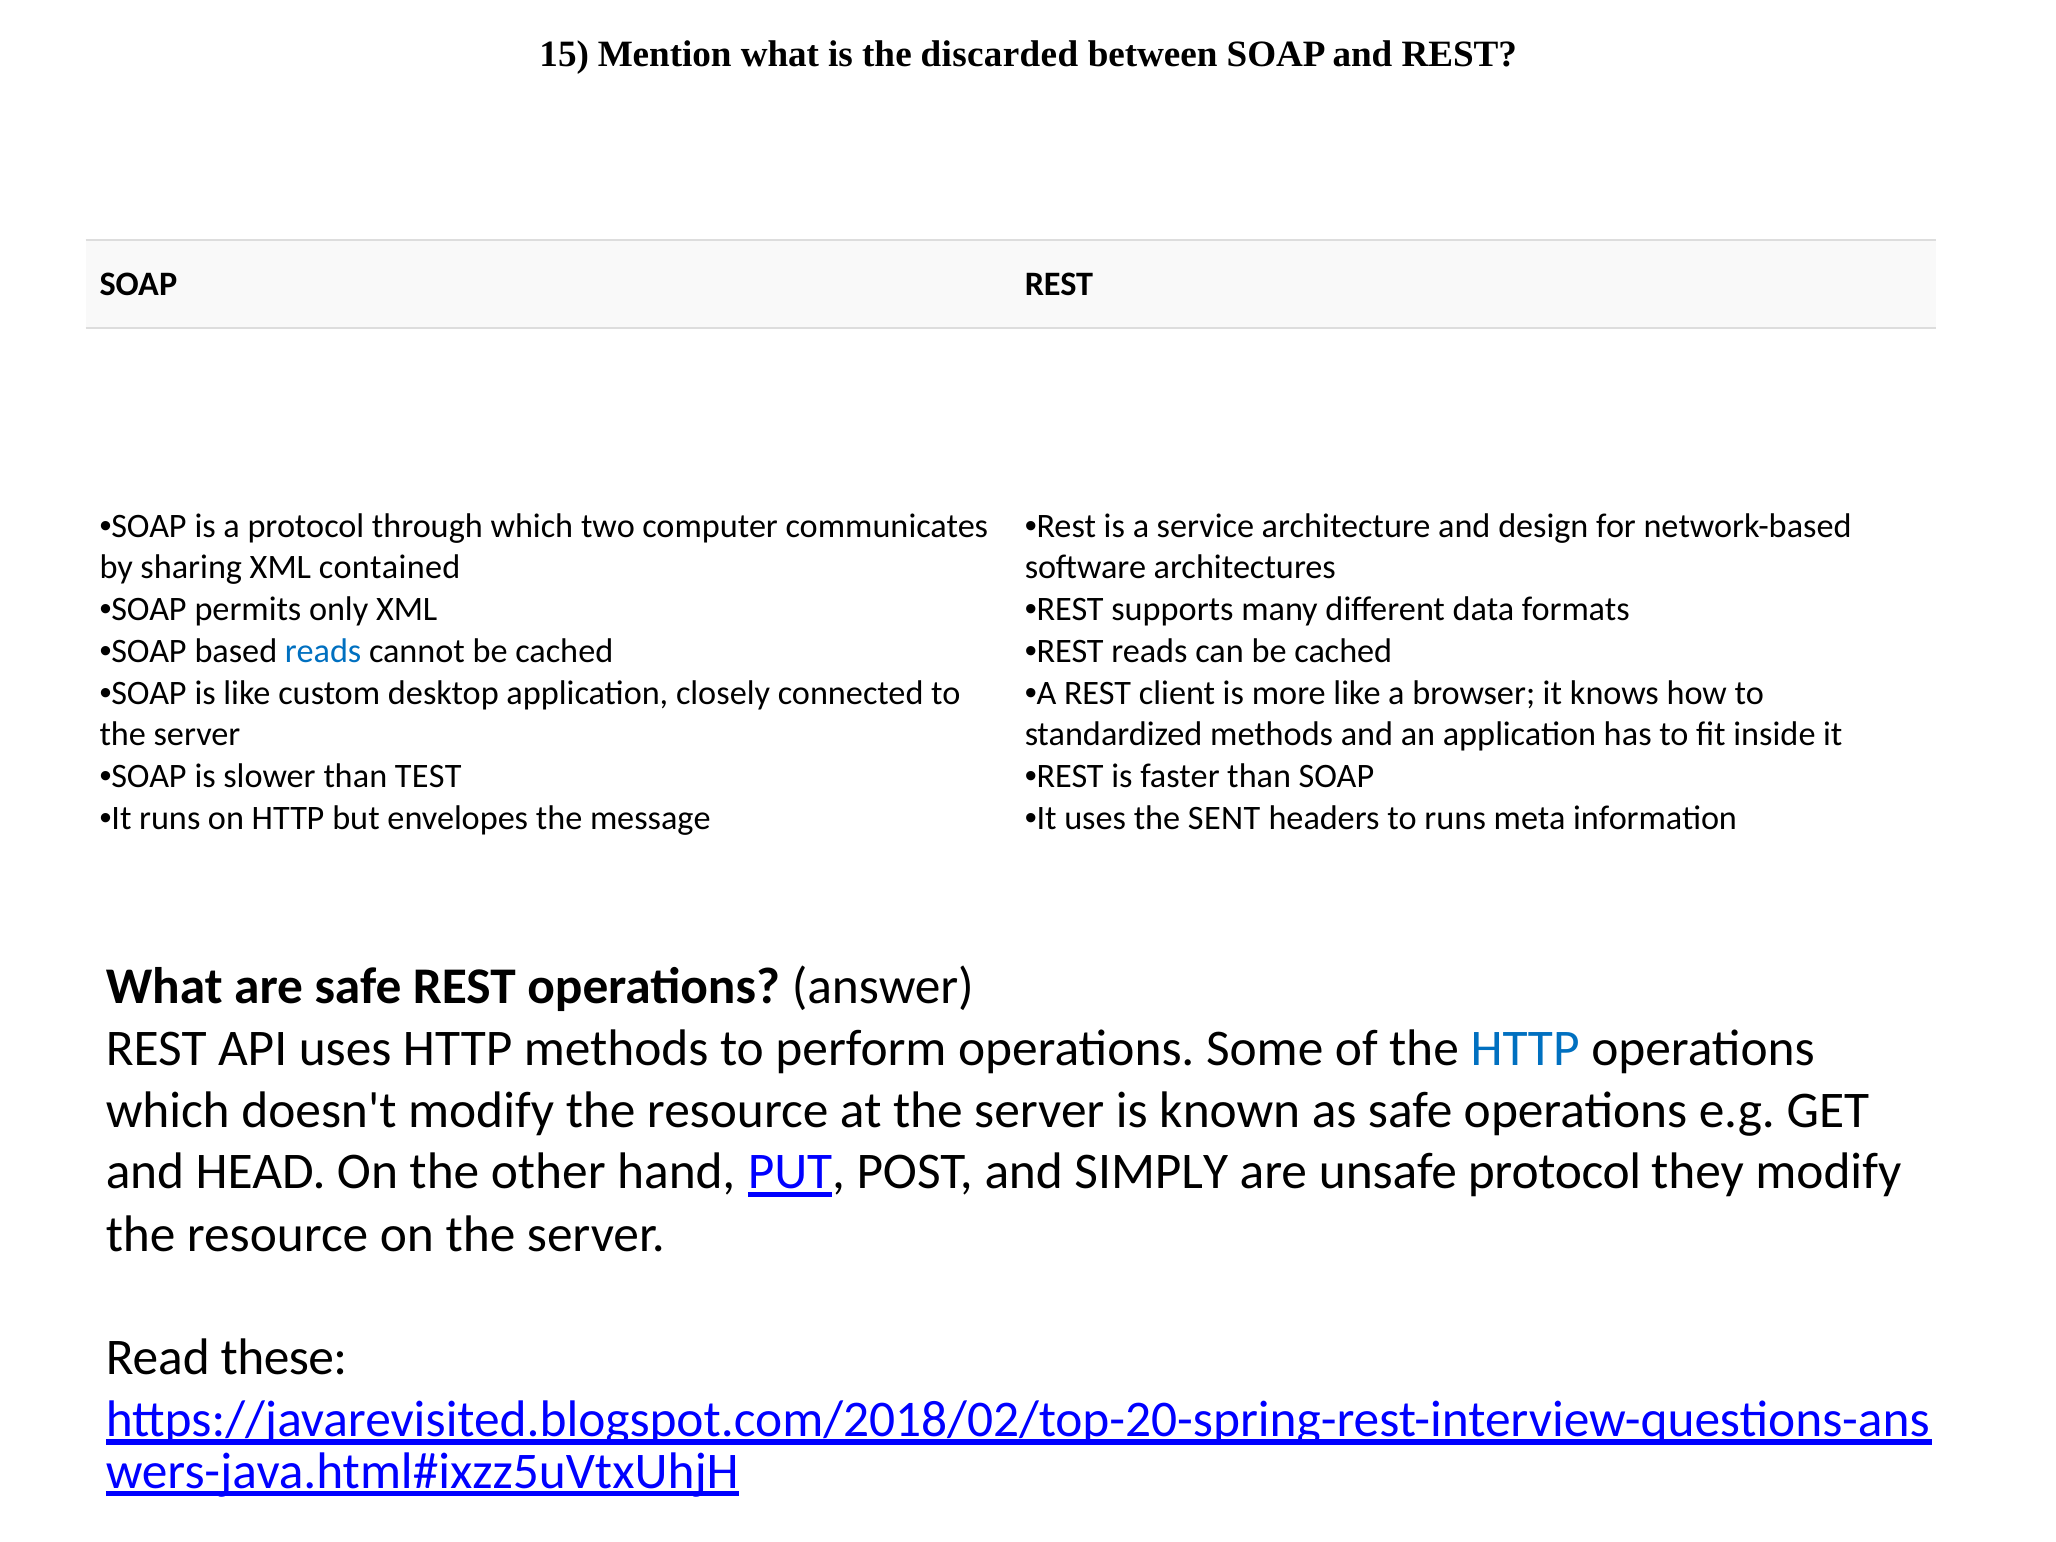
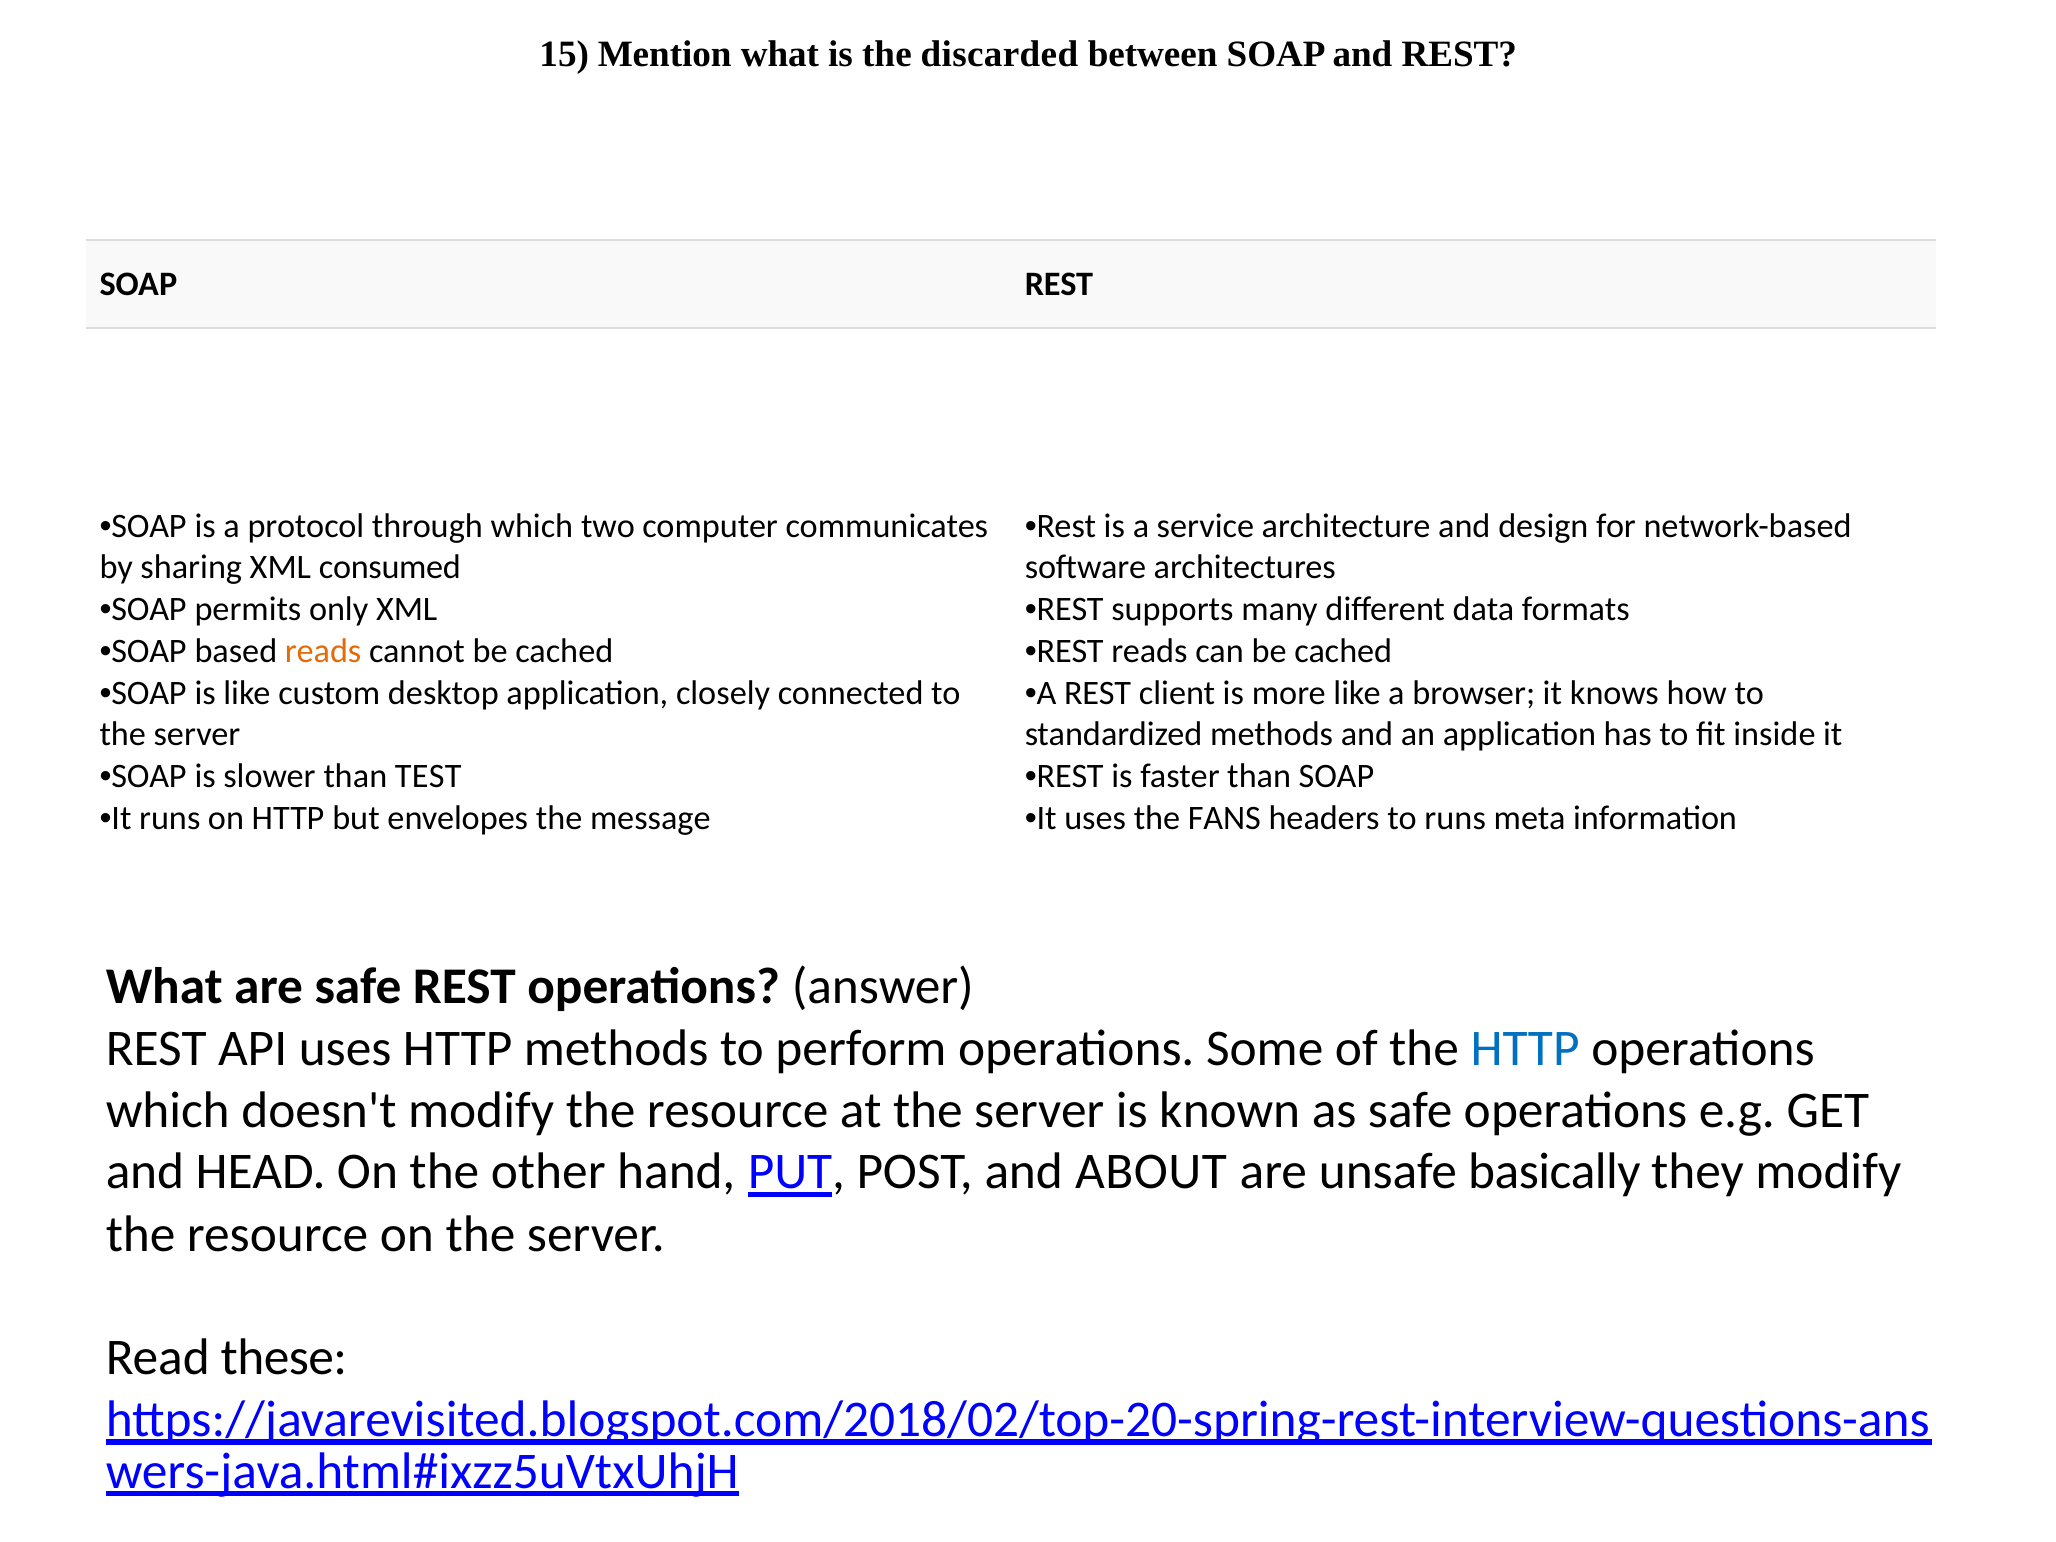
contained: contained -> consumed (390, 568)
reads colour: blue -> orange (323, 651)
SENT: SENT -> FANS (1224, 818)
SIMPLY: SIMPLY -> ABOUT (1151, 1172)
unsafe protocol: protocol -> basically (1554, 1172)
